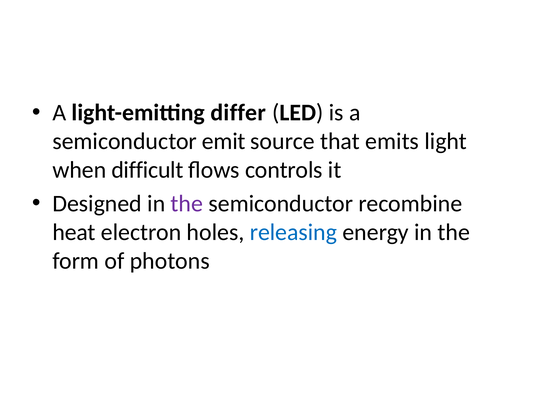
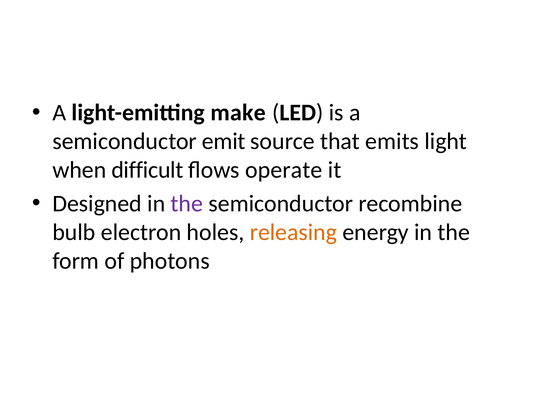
differ: differ -> make (238, 113)
controls: controls -> operate (284, 170)
heat: heat -> bulb (74, 232)
releasing colour: blue -> orange (293, 232)
